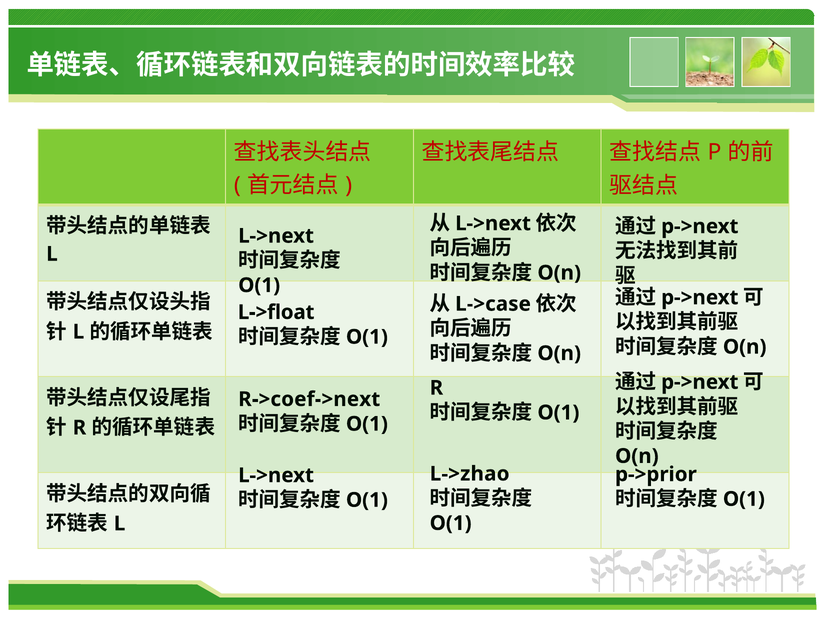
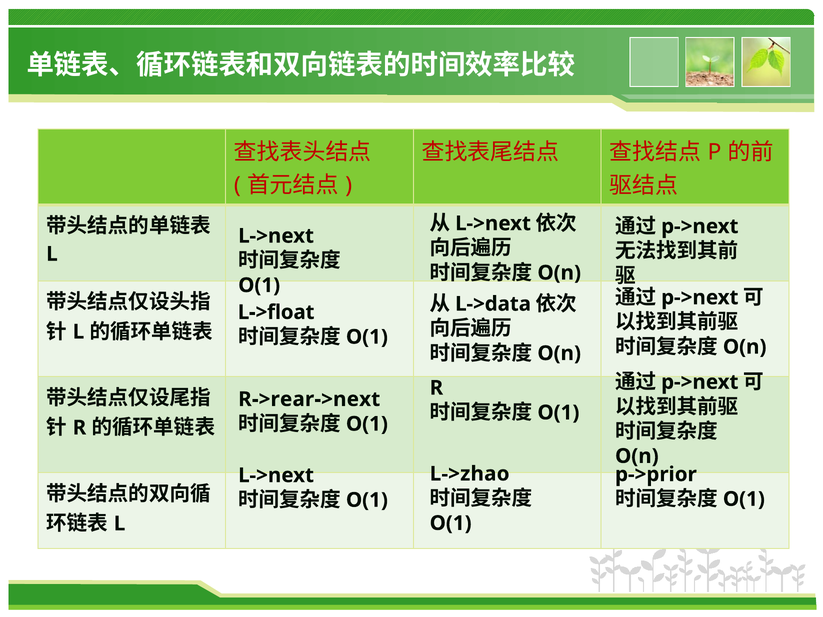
L->case: L->case -> L->data (493, 304)
R->coef->next: R->coef->next -> R->rear->next (309, 399)
